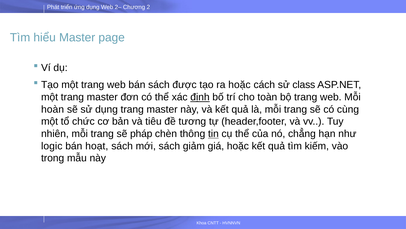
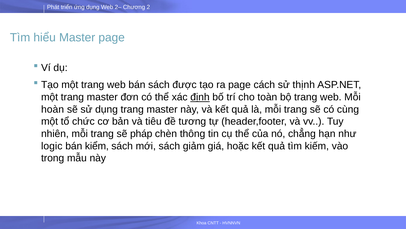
ra hoặc: hoặc -> page (239, 85)
class: class -> thịnh (304, 85)
tin underline: present -> none (213, 133)
hoạt: hoạt -> kiểm (97, 146)
